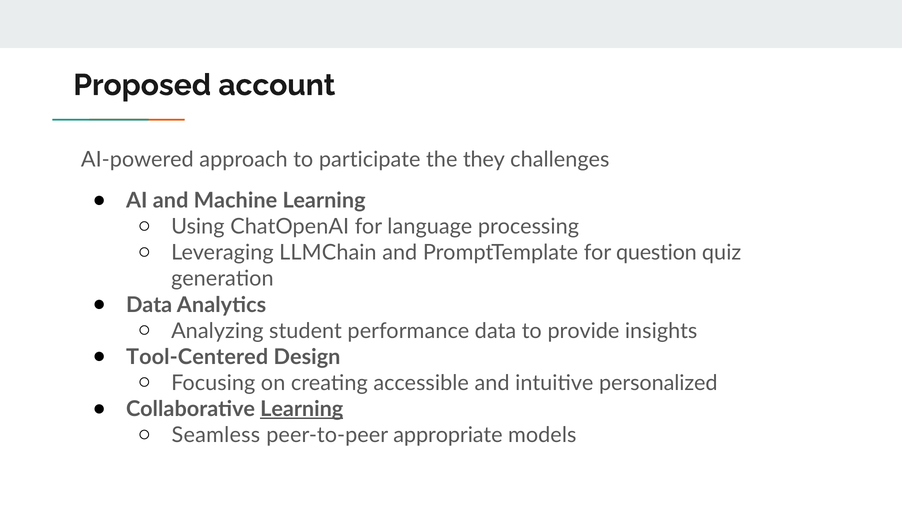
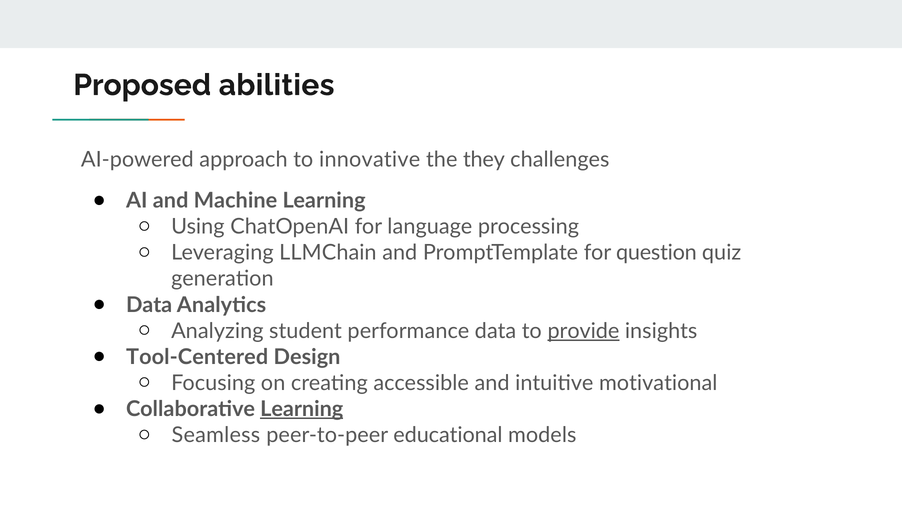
account: account -> abilities (277, 85)
participate: participate -> innovative (370, 160)
provide underline: none -> present (583, 331)
personalized: personalized -> motivational (658, 383)
appropriate: appropriate -> educational (448, 435)
